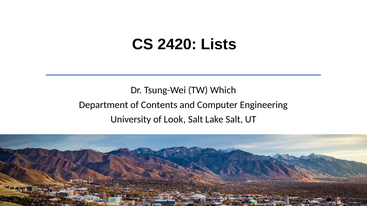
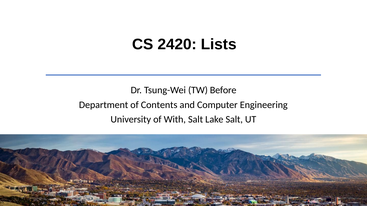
Which: Which -> Before (223, 90)
Look: Look -> With (175, 120)
